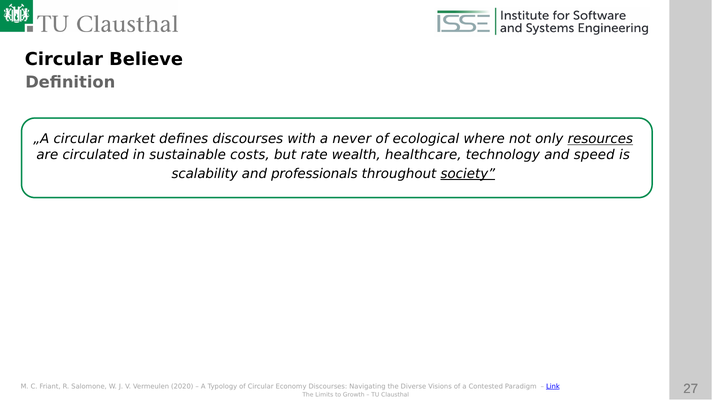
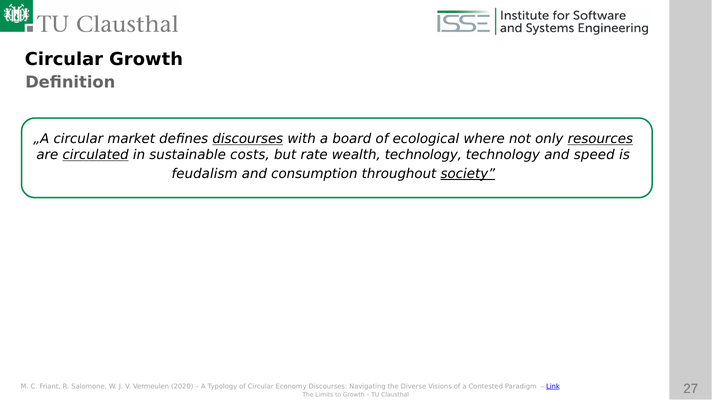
Circular Believe: Believe -> Growth (146, 59)
discourses underline: none -> present (248, 139)
never: never -> board (352, 139)
circulated underline: none -> present (96, 155)
wealth healthcare: healthcare -> technology (423, 155)
scalability: scalability -> feudalism (205, 174)
professionals: professionals -> consumption (314, 174)
